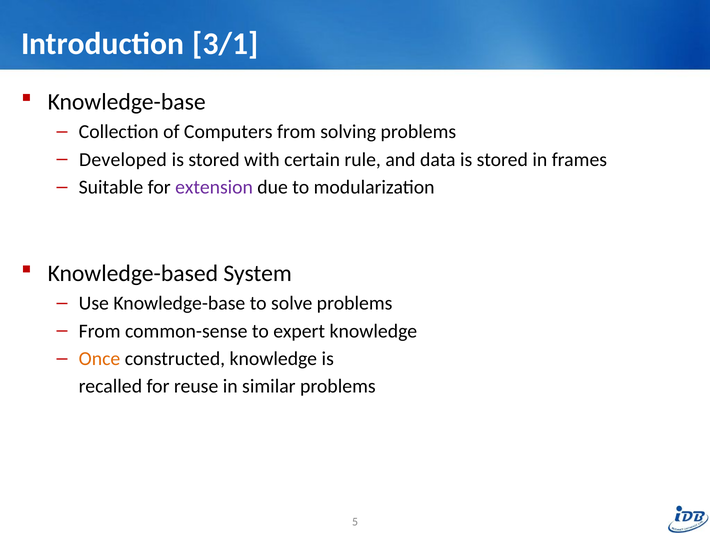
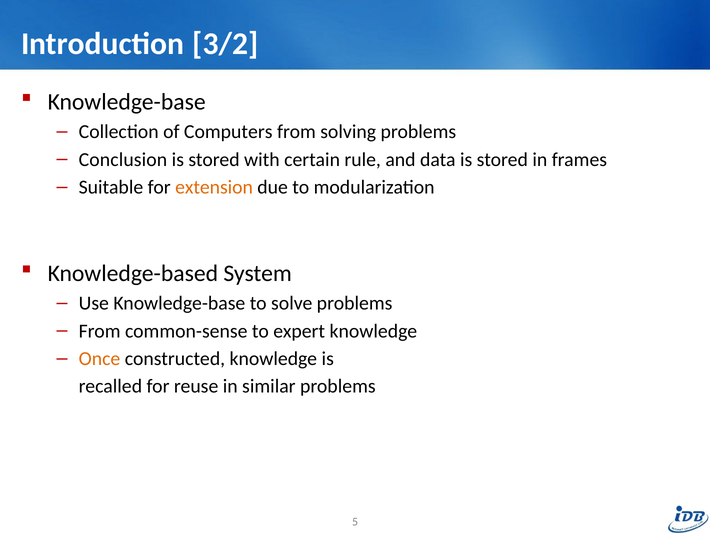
3/1: 3/1 -> 3/2 (225, 44)
Developed: Developed -> Conclusion (123, 159)
extension colour: purple -> orange (214, 187)
